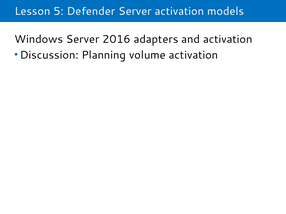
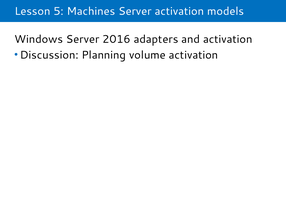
Defender: Defender -> Machines (91, 11)
